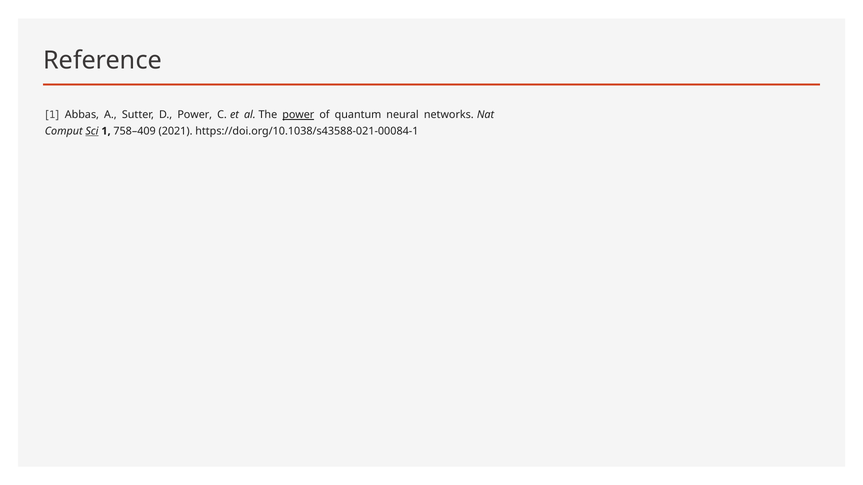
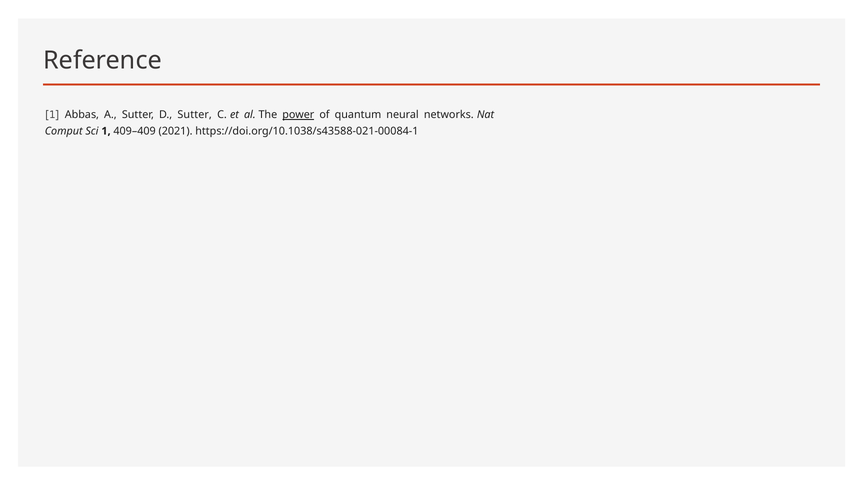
D Power: Power -> Sutter (195, 115)
Sci underline: present -> none (92, 131)
758–409: 758–409 -> 409–409 (135, 131)
